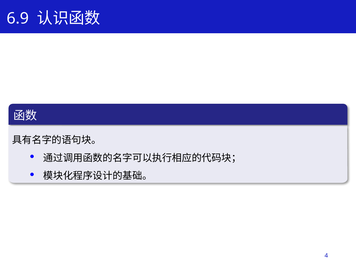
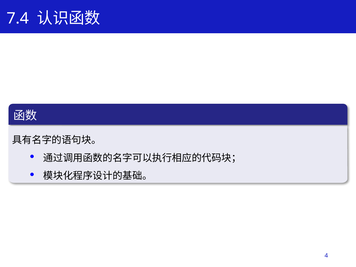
6.9: 6.9 -> 7.4 (18, 18)
